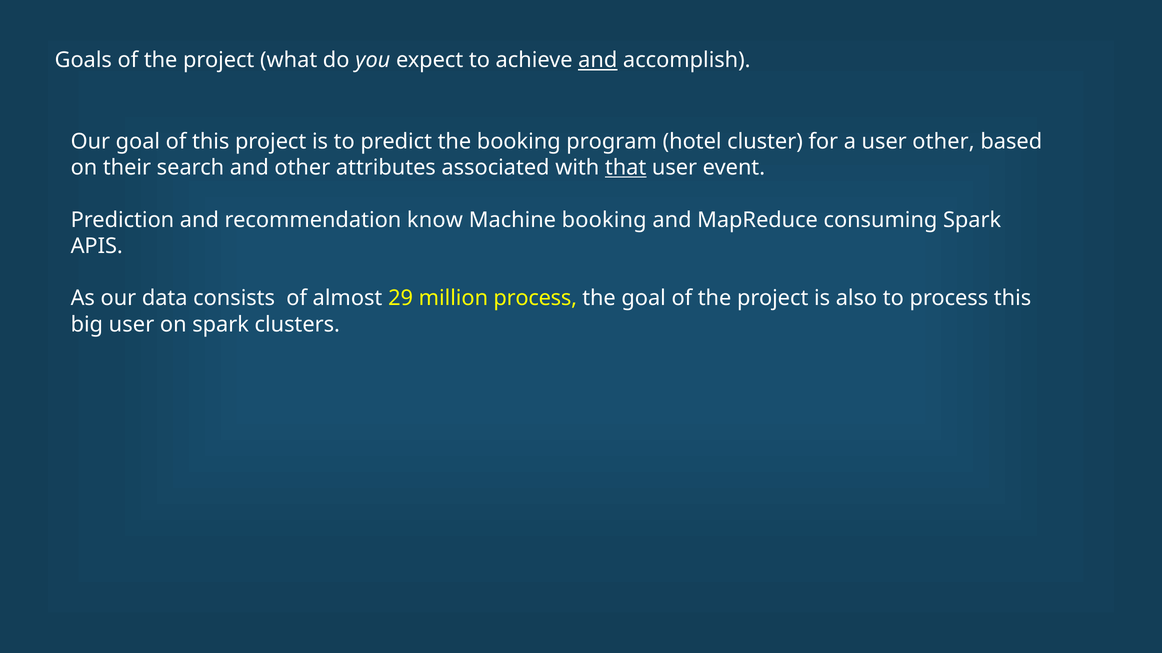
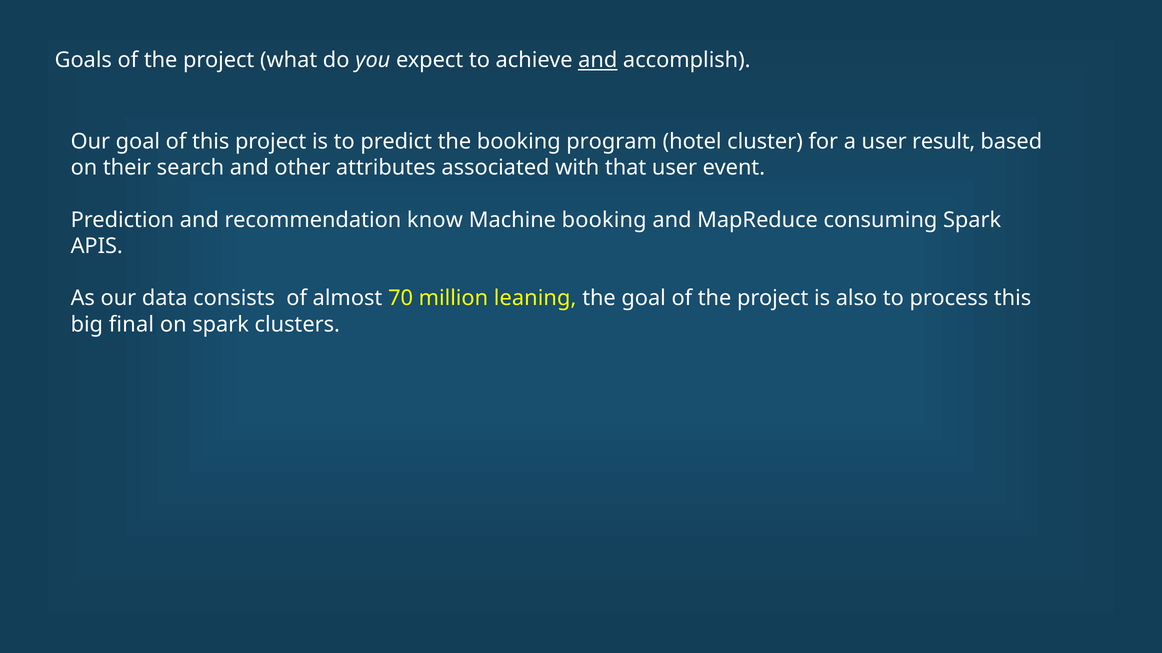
user other: other -> result (944, 142)
that underline: present -> none (626, 168)
29: 29 -> 70 (401, 298)
million process: process -> leaning (535, 298)
big user: user -> final (131, 325)
